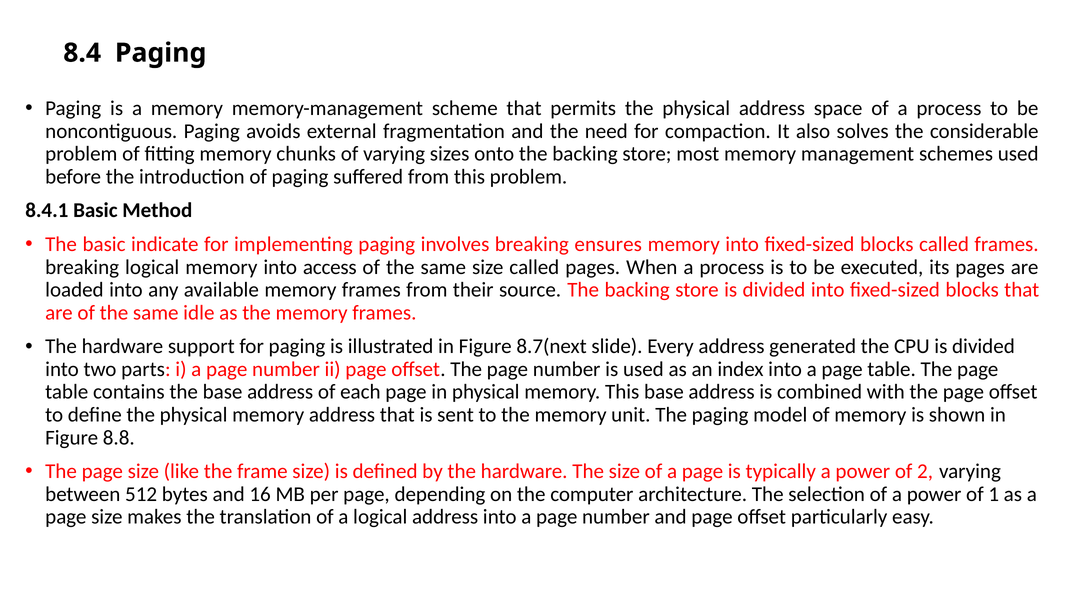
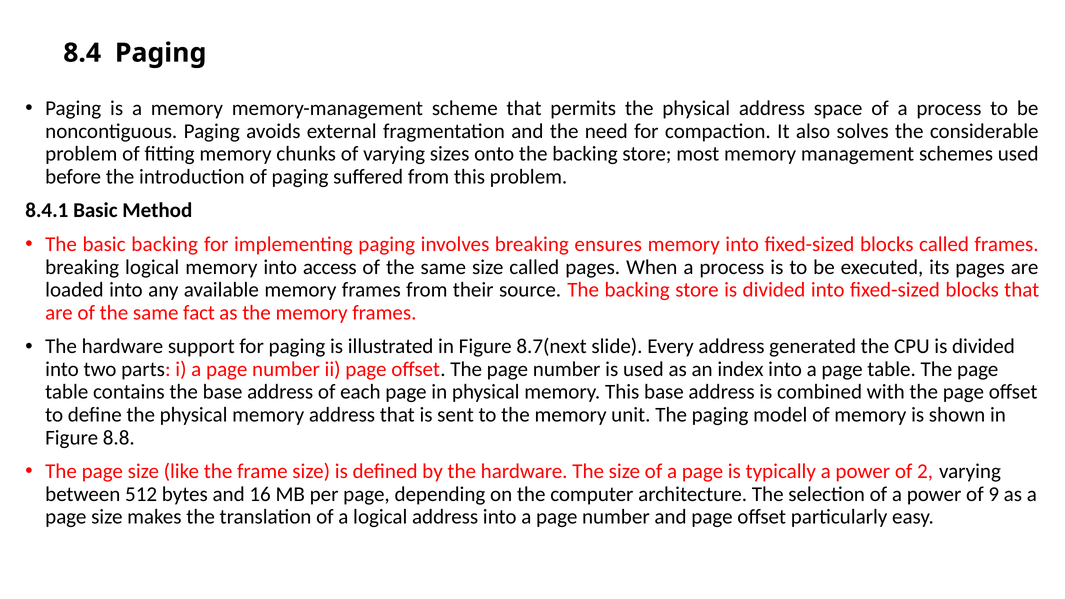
basic indicate: indicate -> backing (165, 244)
idle: idle -> fact (199, 313)
1: 1 -> 9 (994, 494)
